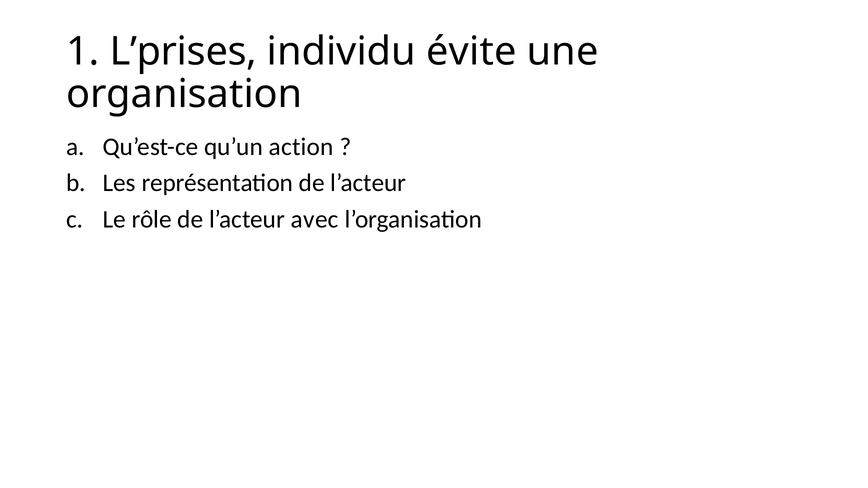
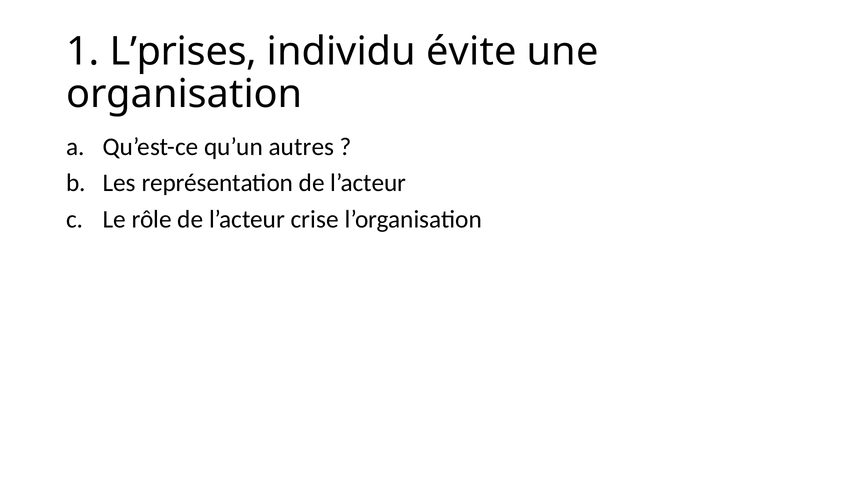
action: action -> autres (301, 147)
avec: avec -> crise (315, 220)
